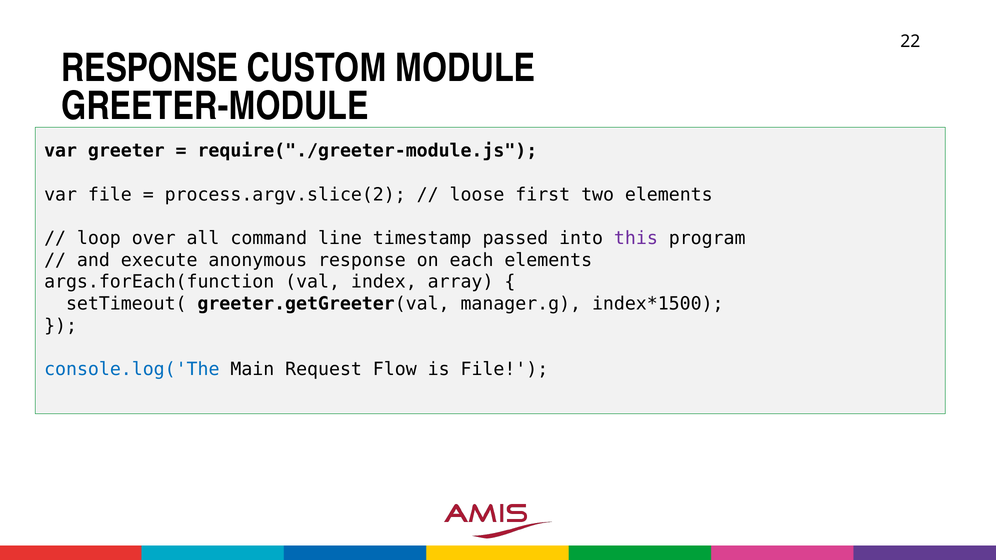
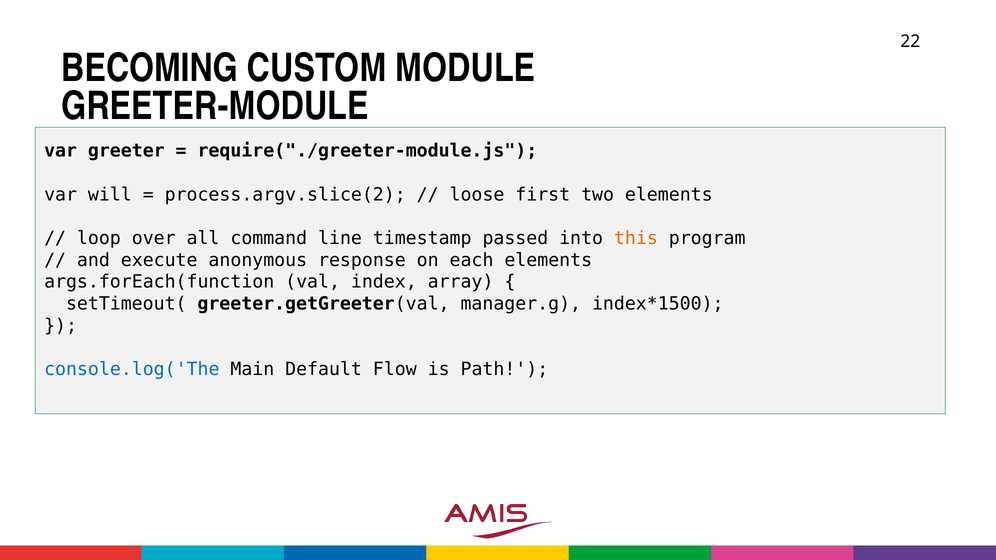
RESPONSE: RESPONSE -> BECOMING (150, 68)
var file: file -> will (110, 195)
this colour: purple -> orange (636, 238)
Request: Request -> Default (324, 370)
is File: File -> Path (504, 370)
